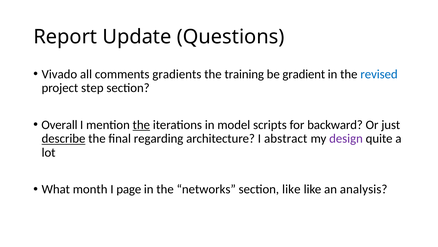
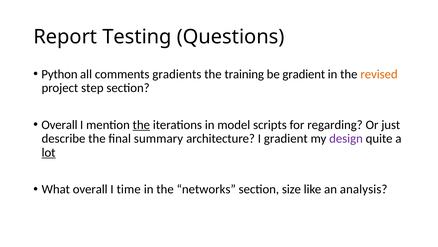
Update: Update -> Testing (137, 37)
Vivado: Vivado -> Python (59, 74)
revised colour: blue -> orange (379, 74)
backward: backward -> regarding (335, 125)
describe underline: present -> none (64, 138)
regarding: regarding -> summary (158, 138)
I abstract: abstract -> gradient (286, 138)
lot underline: none -> present (49, 152)
What month: month -> overall (90, 189)
page: page -> time (129, 189)
section like: like -> size (291, 189)
